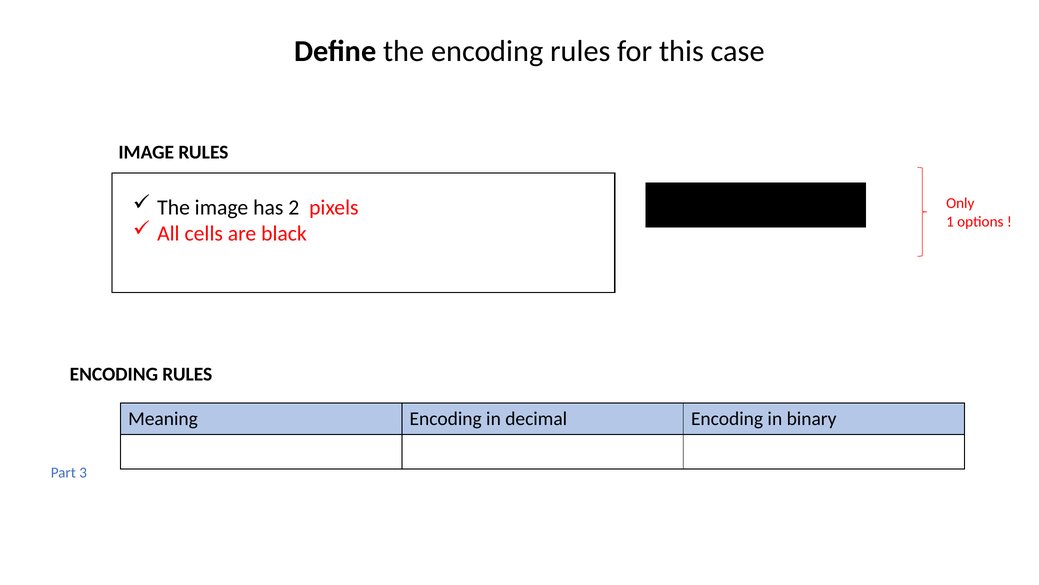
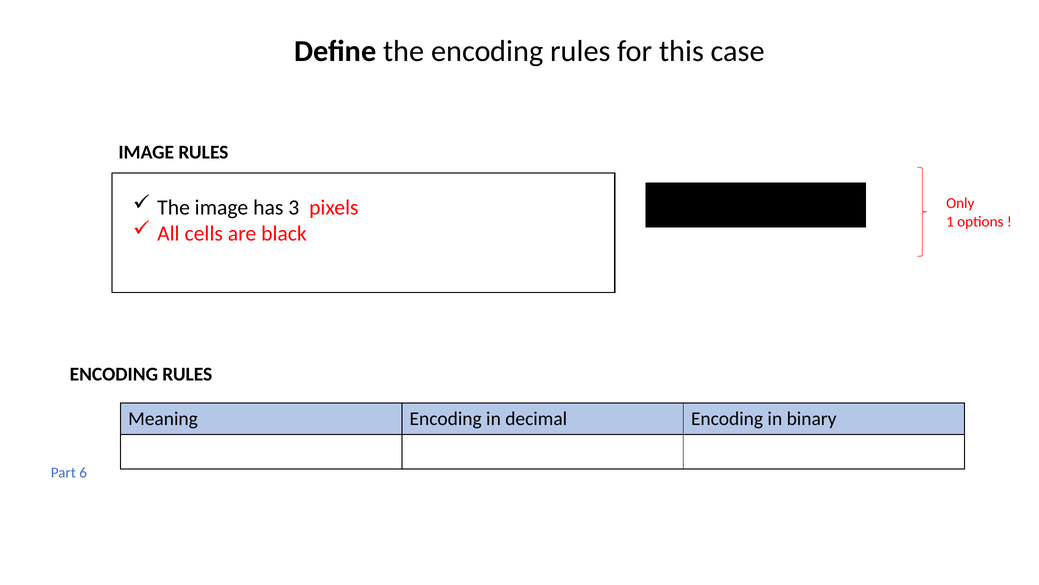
2: 2 -> 3 (294, 208)
3: 3 -> 6 (83, 472)
